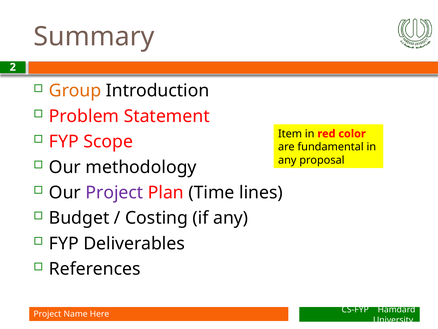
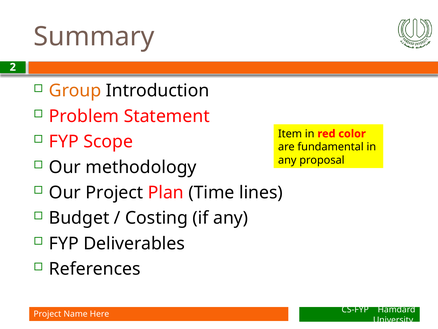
Project colour: purple -> black (114, 192)
